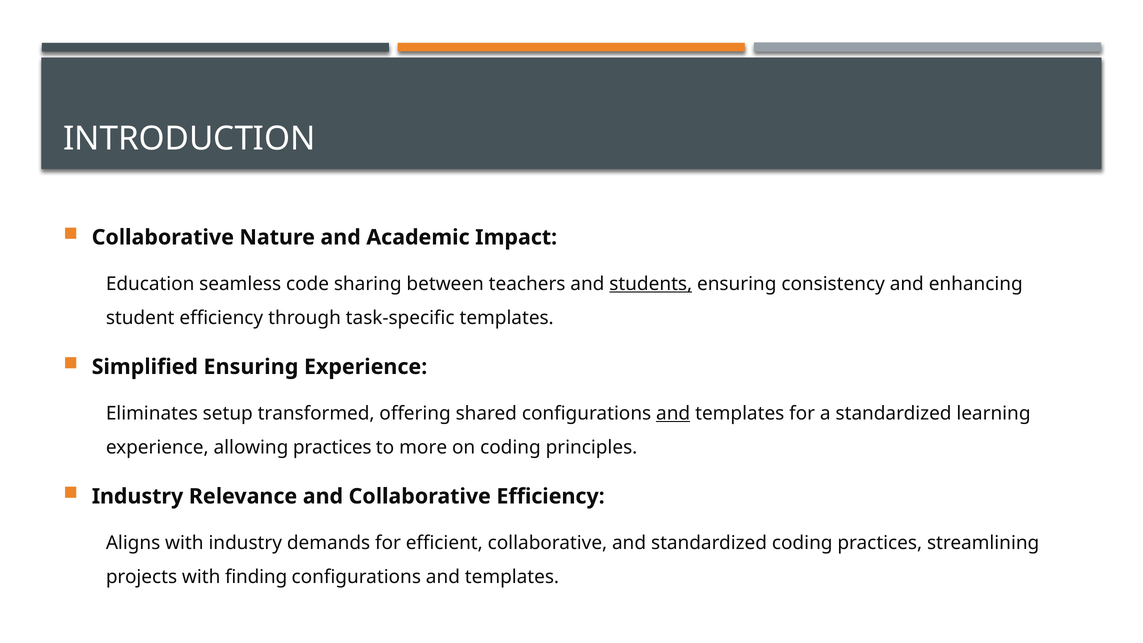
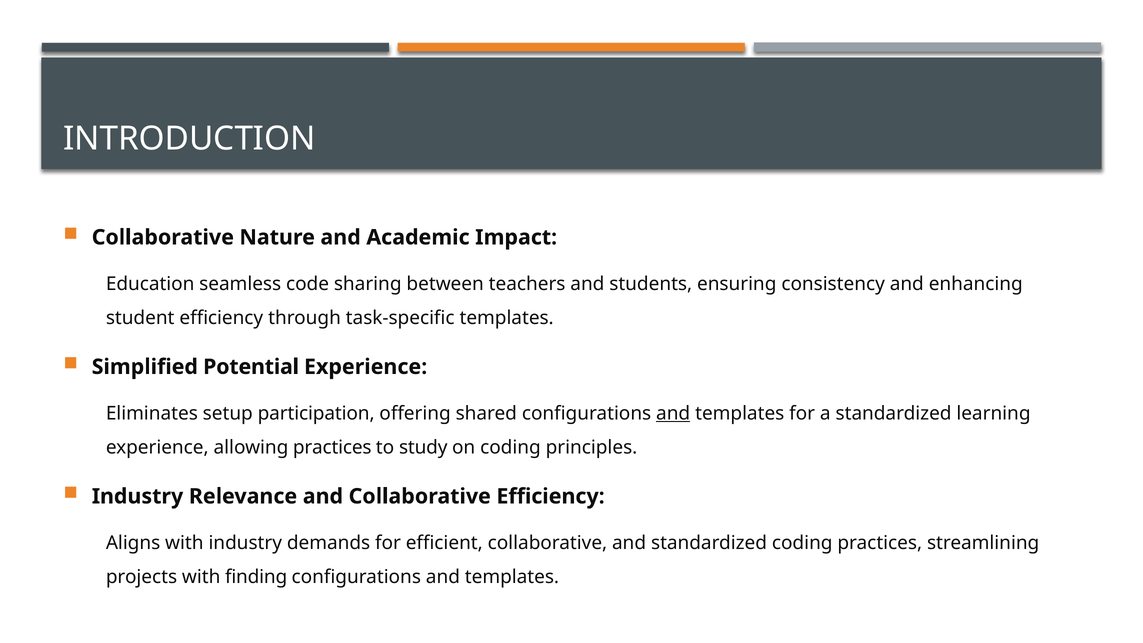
students underline: present -> none (651, 284)
Simplified Ensuring: Ensuring -> Potential (251, 367)
transformed: transformed -> participation (316, 413)
more: more -> study (423, 448)
